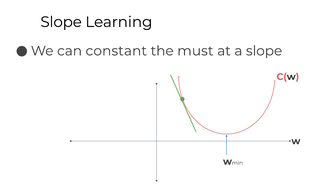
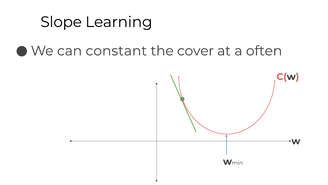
must: must -> cover (195, 51)
a slope: slope -> often (264, 51)
